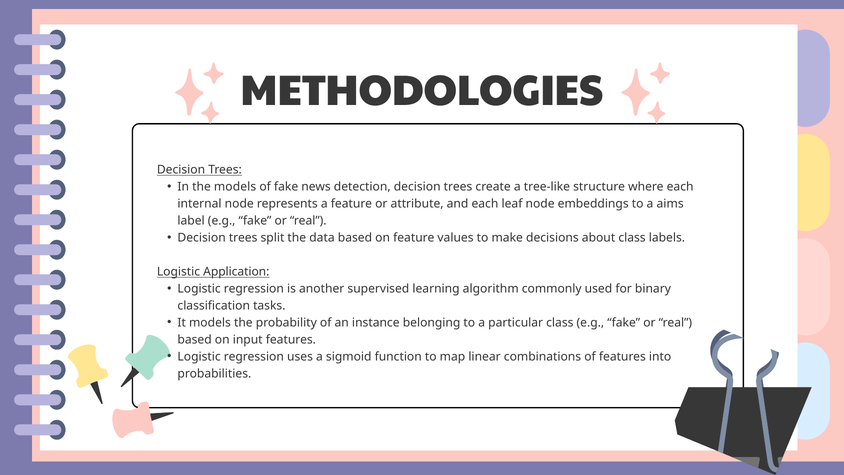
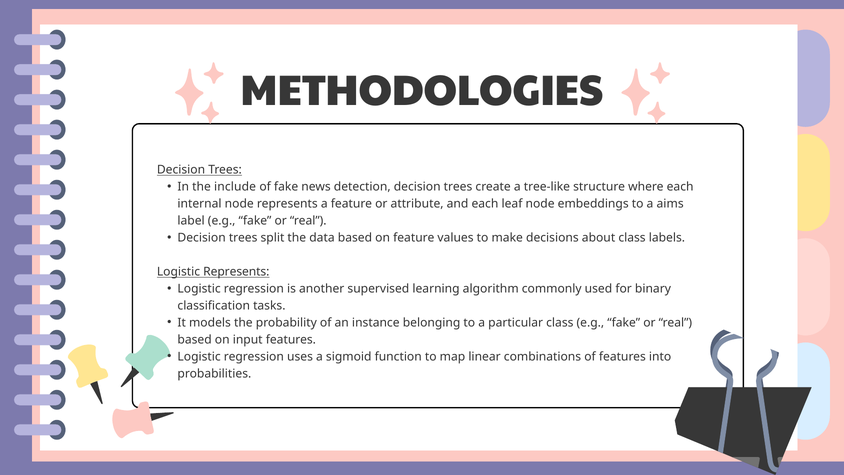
the models: models -> include (235, 187)
Logistic Application: Application -> Represents (236, 272)
